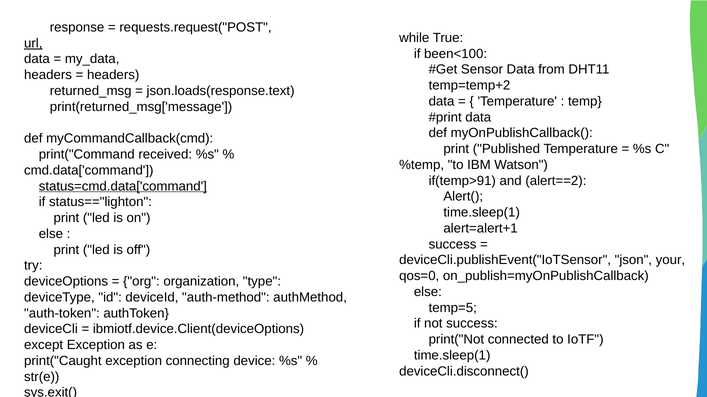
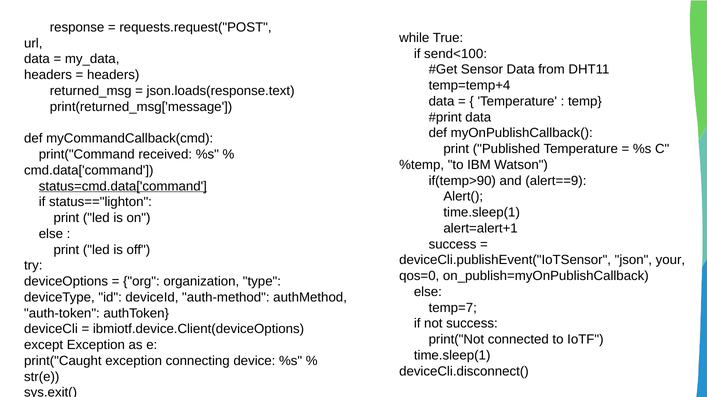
url underline: present -> none (33, 43)
been<100: been<100 -> send<100 (456, 54)
temp=temp+2: temp=temp+2 -> temp=temp+4 (469, 86)
if(temp>91: if(temp>91 -> if(temp>90 (462, 181)
alert==2: alert==2 -> alert==9 (556, 181)
temp=5: temp=5 -> temp=7 (453, 308)
